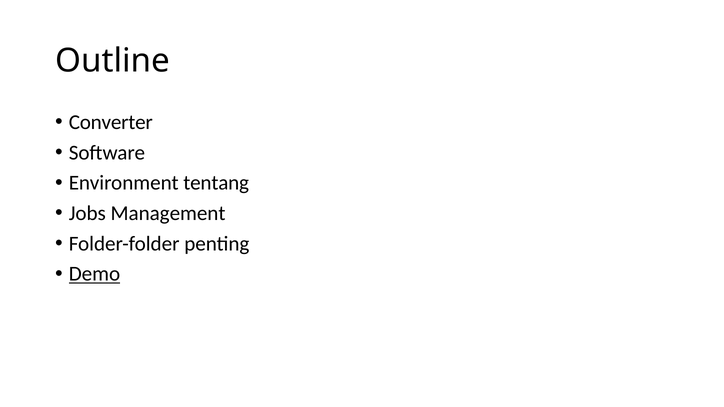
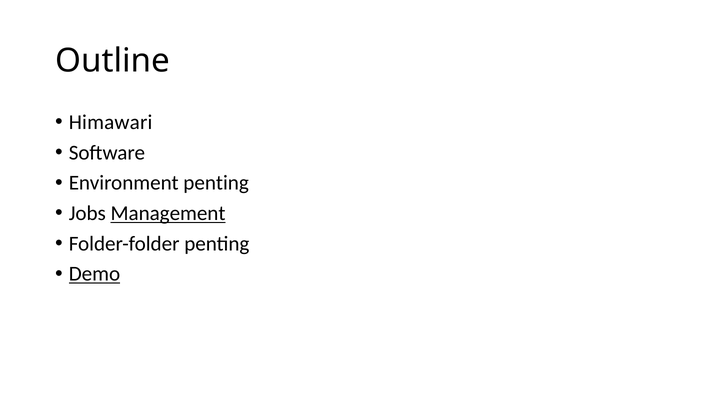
Converter: Converter -> Himawari (111, 122)
Environment tentang: tentang -> penting (216, 183)
Management underline: none -> present (168, 213)
